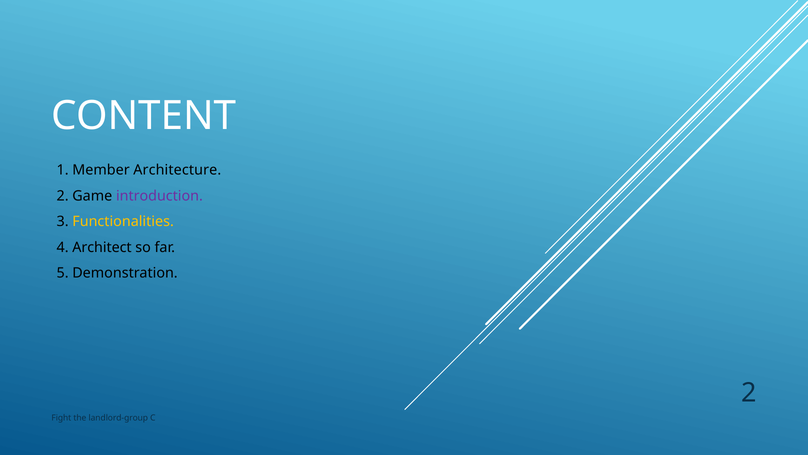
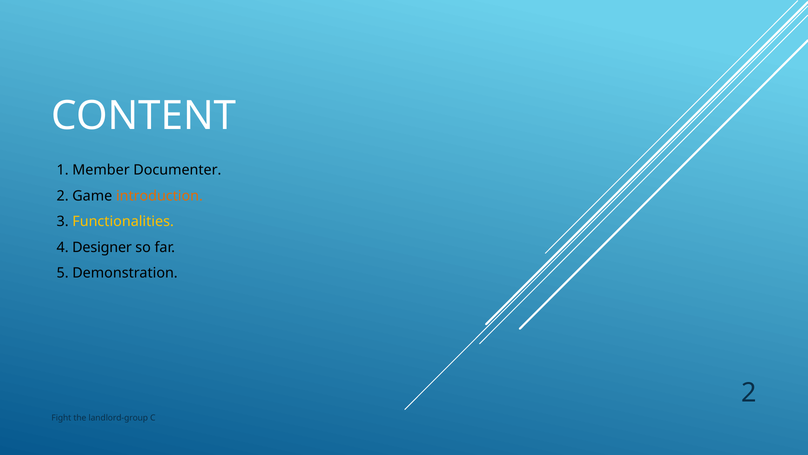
Architecture: Architecture -> Documenter (177, 170)
introduction colour: purple -> orange (159, 196)
Architect: Architect -> Designer (102, 247)
